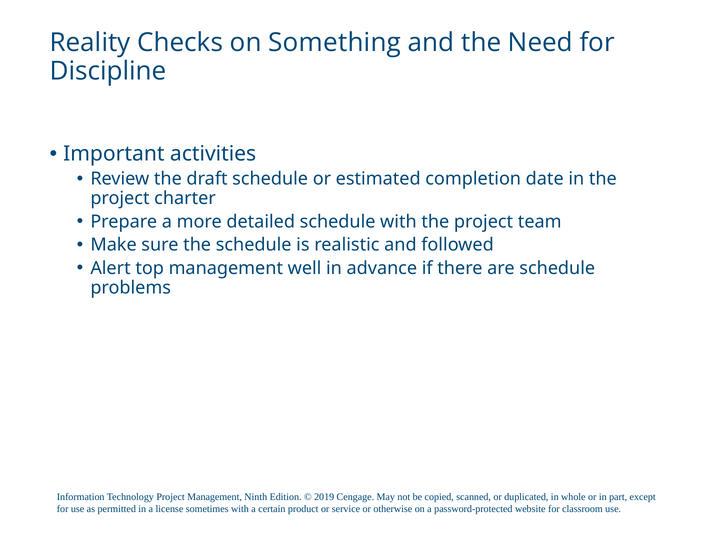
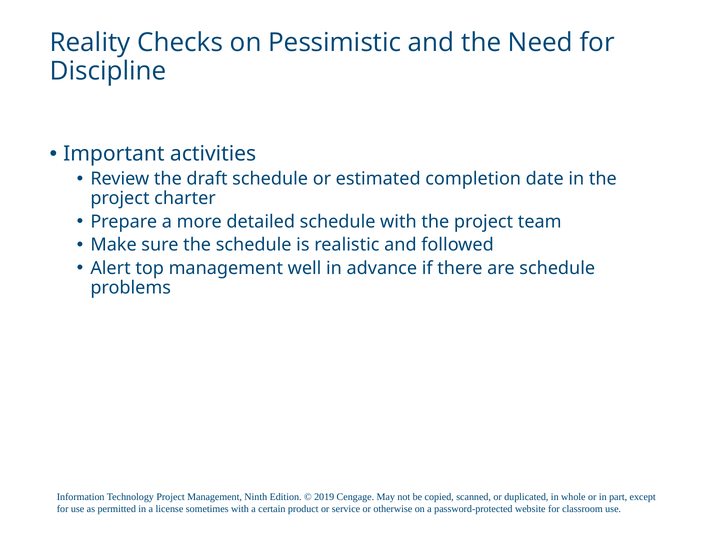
Something: Something -> Pessimistic (335, 43)
